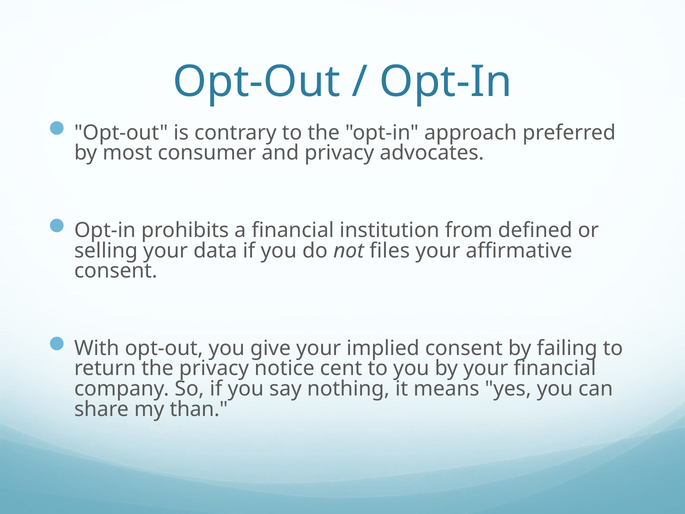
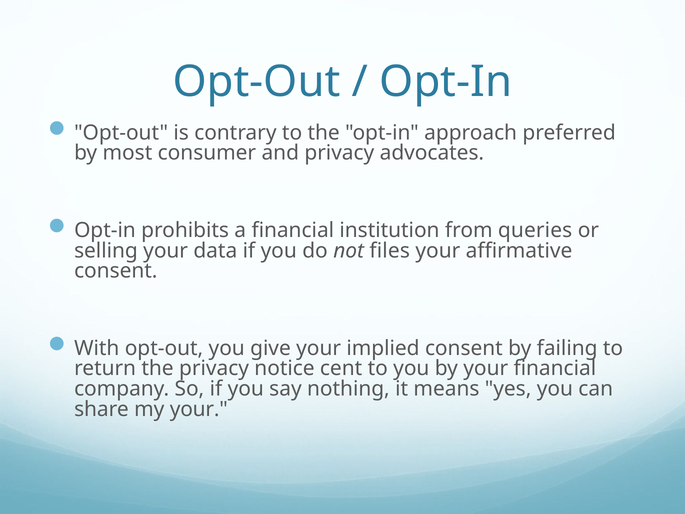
defined: defined -> queries (535, 230)
my than: than -> your (199, 409)
